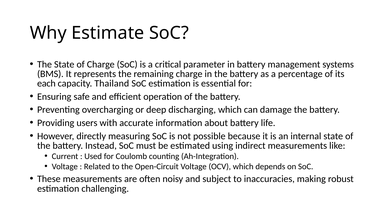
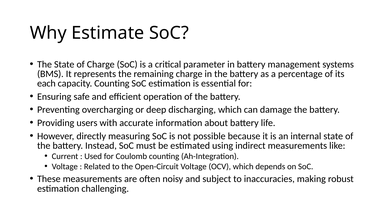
capacity Thailand: Thailand -> Counting (112, 83)
